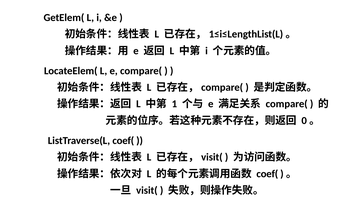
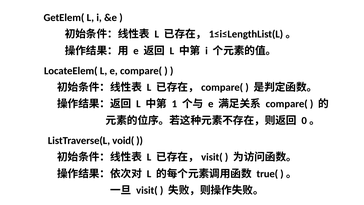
ListTraverse(L coef(: coef( -> void( (123, 140)
coef(: coef( -> true( (267, 174)
